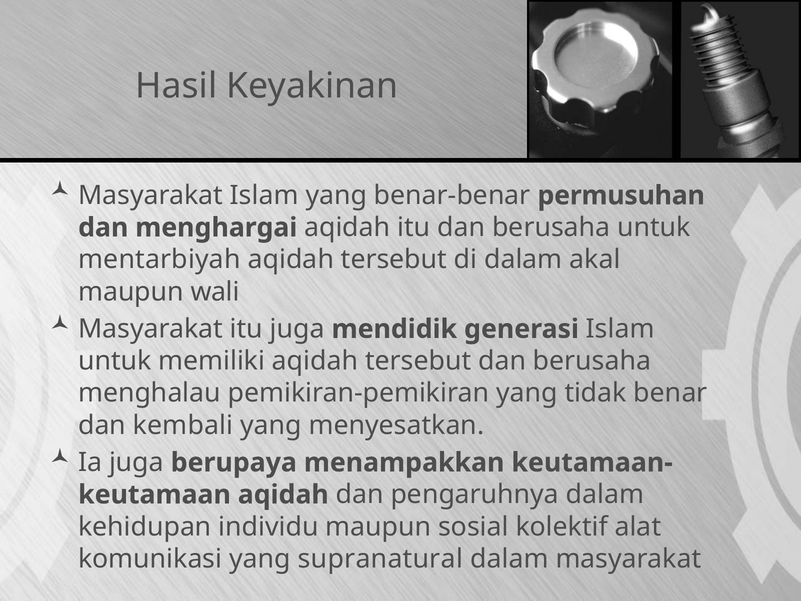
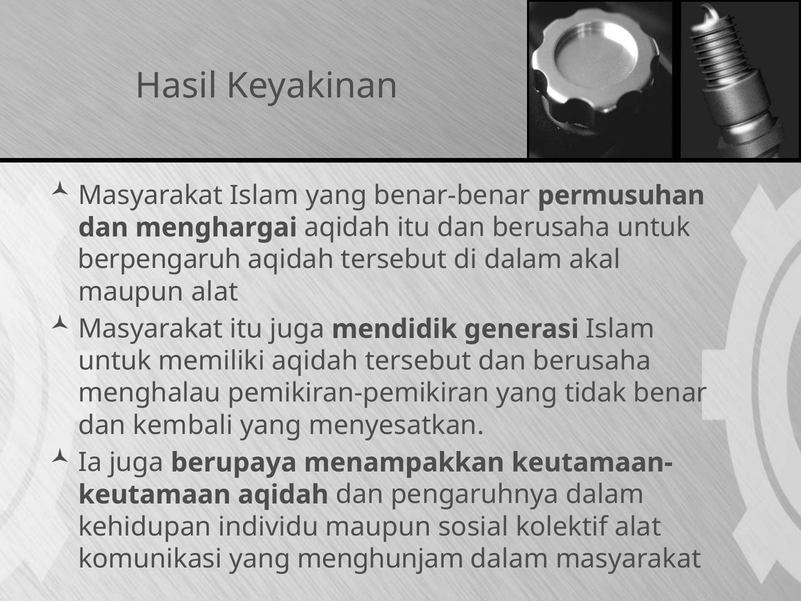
mentarbiyah: mentarbiyah -> berpengaruh (160, 260)
maupun wali: wali -> alat (215, 292)
supranatural: supranatural -> menghunjam (381, 559)
